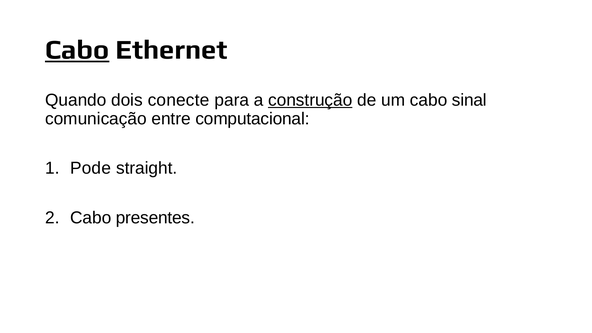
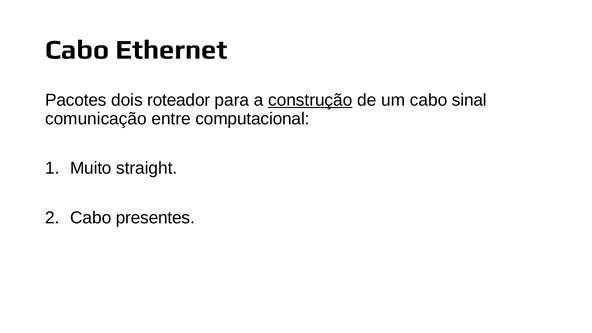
Cabo underline: present -> none (77, 50)
Quando: Quando -> Pacotes (76, 100)
conecte: conecte -> roteador (179, 100)
Pode: Pode -> Muito (91, 168)
